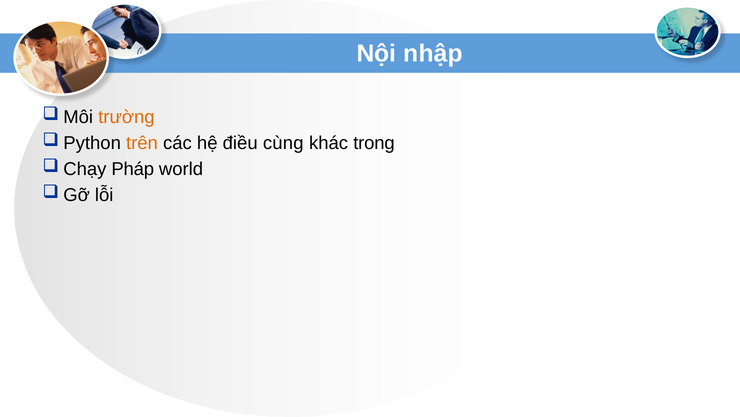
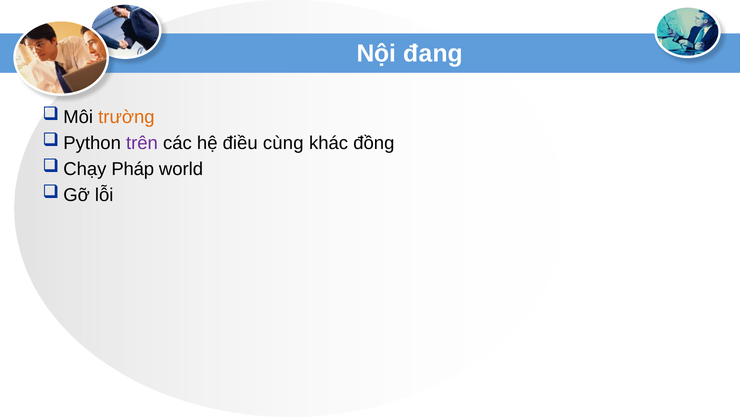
nhập: nhập -> đang (433, 53)
trên colour: orange -> purple (142, 143)
trong: trong -> đồng (374, 143)
